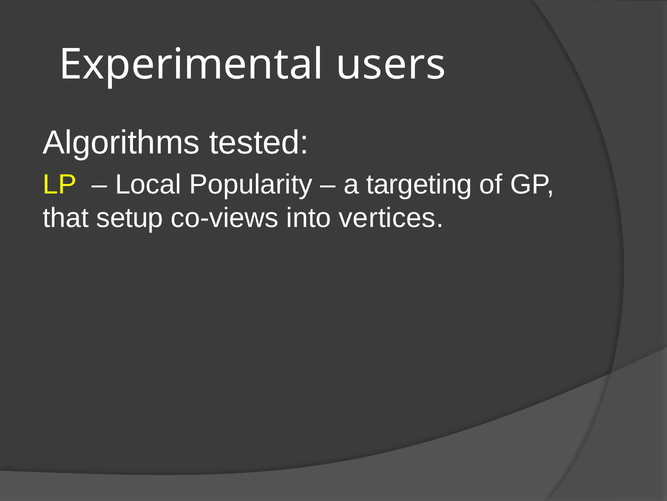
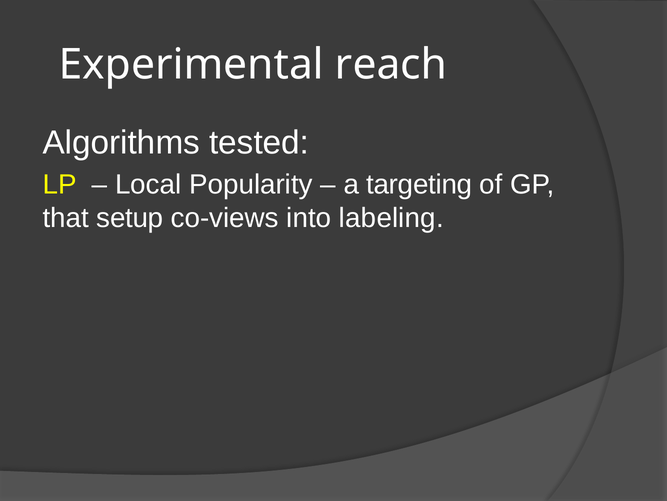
users: users -> reach (391, 65)
vertices: vertices -> labeling (391, 218)
